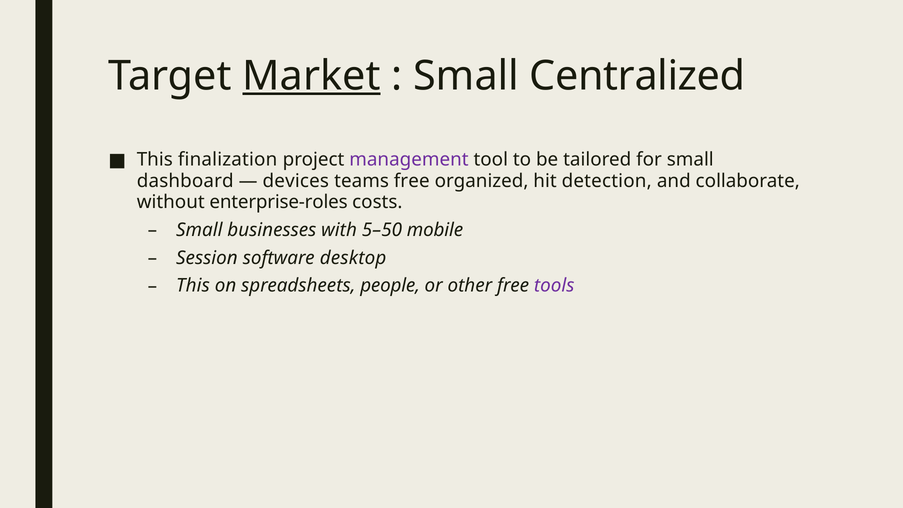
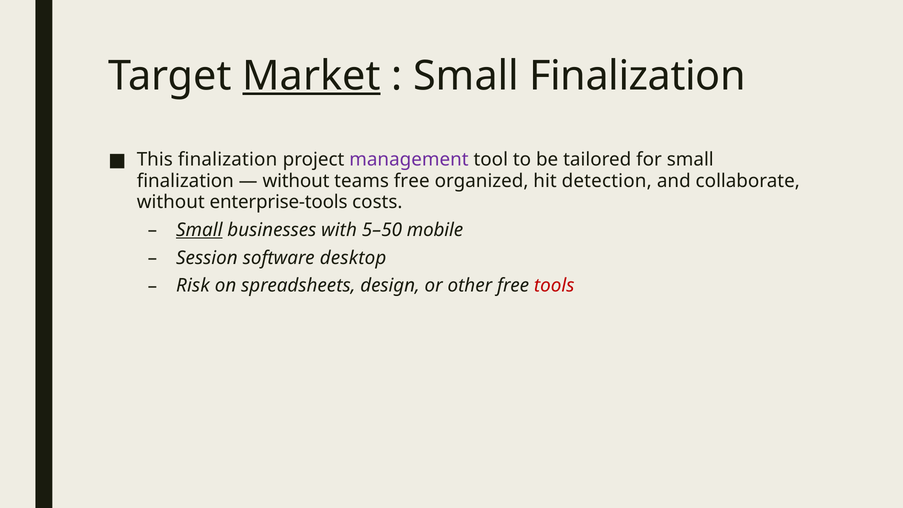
Centralized: Centralized -> Finalization (637, 76)
dashboard: dashboard -> finalization (185, 181)
devices: devices -> without (296, 181)
enterprise-roles: enterprise-roles -> enterprise-tools (279, 202)
Small underline: none -> present (199, 230)
This: This -> Risk (193, 286)
people: people -> design (390, 286)
tools colour: purple -> red (554, 286)
